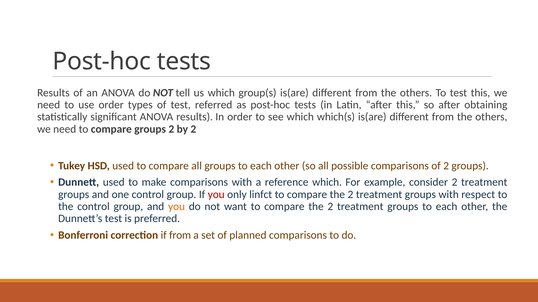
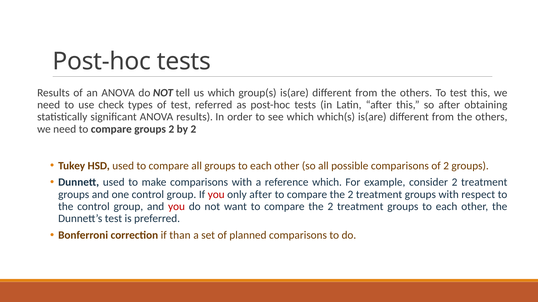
use order: order -> check (111, 105)
only linfct: linfct -> after (261, 195)
you colour: orange -> red (177, 207)
if from: from -> than (180, 236)
